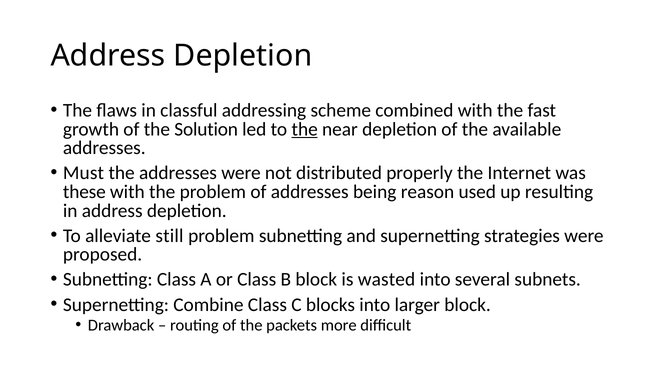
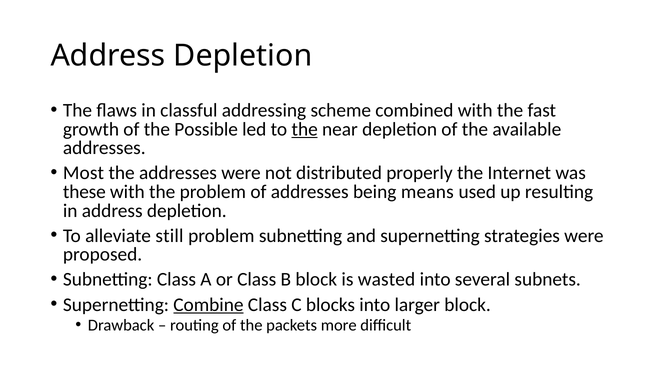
Solution: Solution -> Possible (206, 129)
Must: Must -> Most (84, 173)
reason: reason -> means (427, 192)
Combine underline: none -> present (208, 305)
